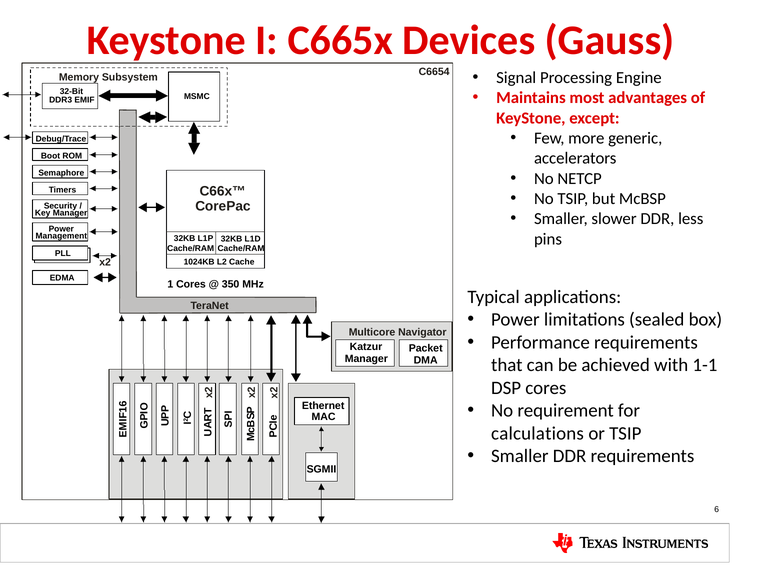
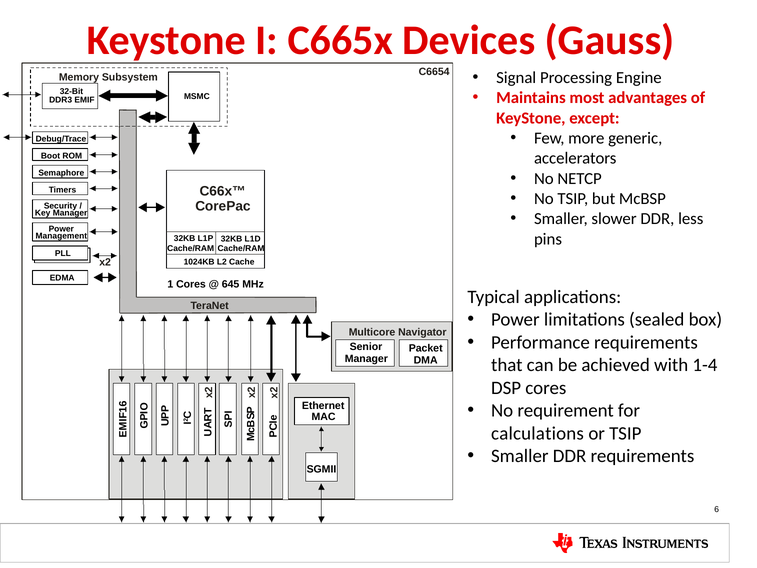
350: 350 -> 645 (231, 284)
Katzur: Katzur -> Senior (366, 347)
1-1: 1-1 -> 1-4 (705, 365)
